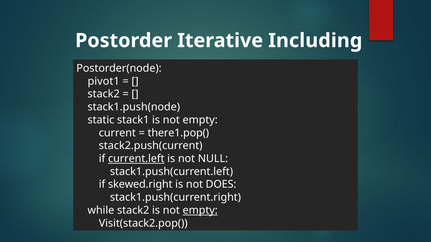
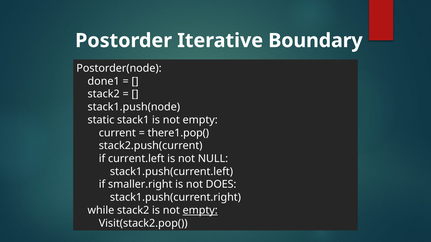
Including: Including -> Boundary (315, 41)
pivot1: pivot1 -> done1 (104, 81)
current.left underline: present -> none (136, 159)
skewed.right: skewed.right -> smaller.right (140, 185)
